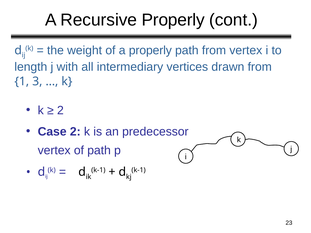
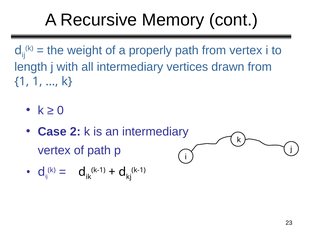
Recursive Properly: Properly -> Memory (173, 20)
1 3: 3 -> 1 (37, 81)
2: 2 -> 0 (60, 110)
an predecessor: predecessor -> intermediary (155, 132)
